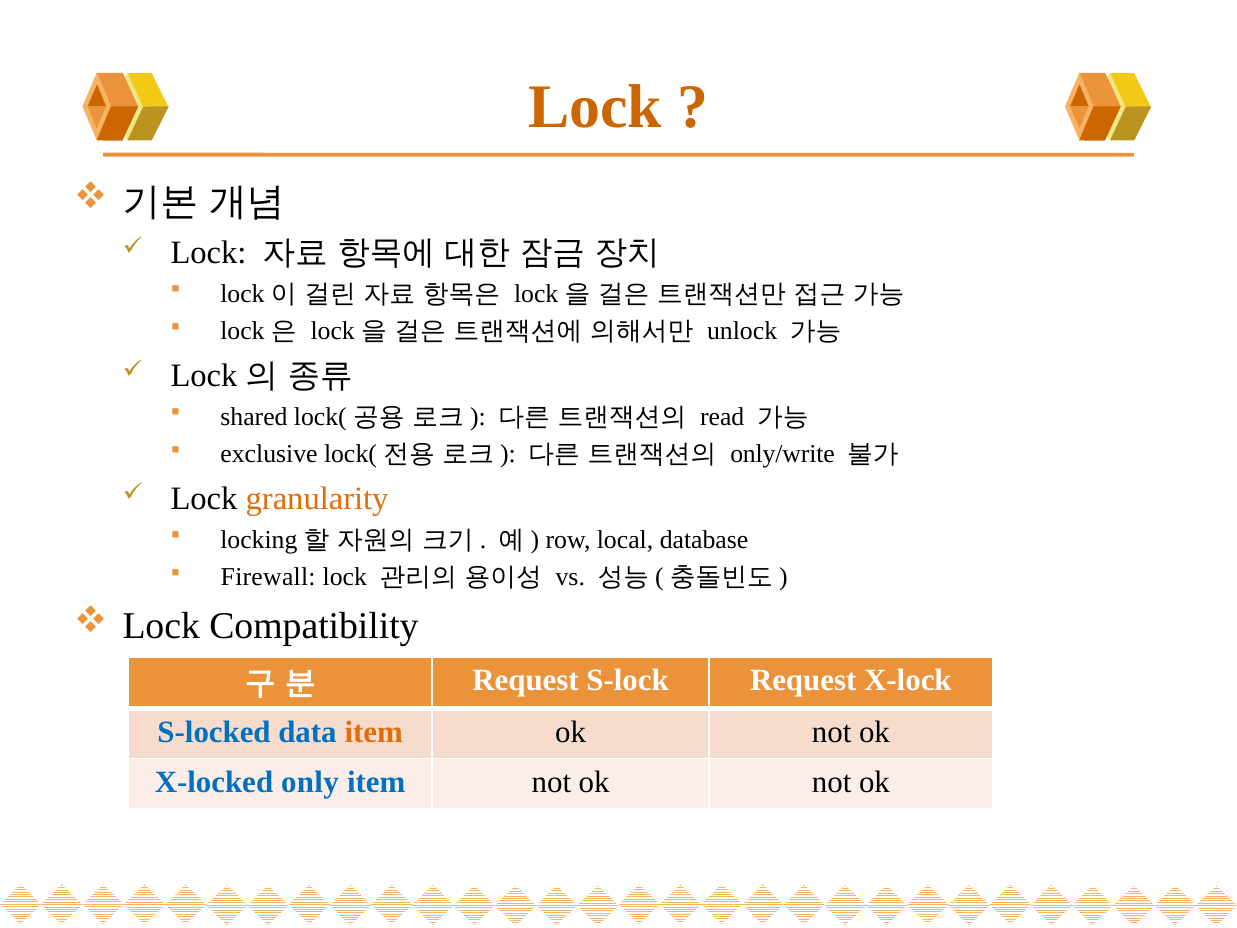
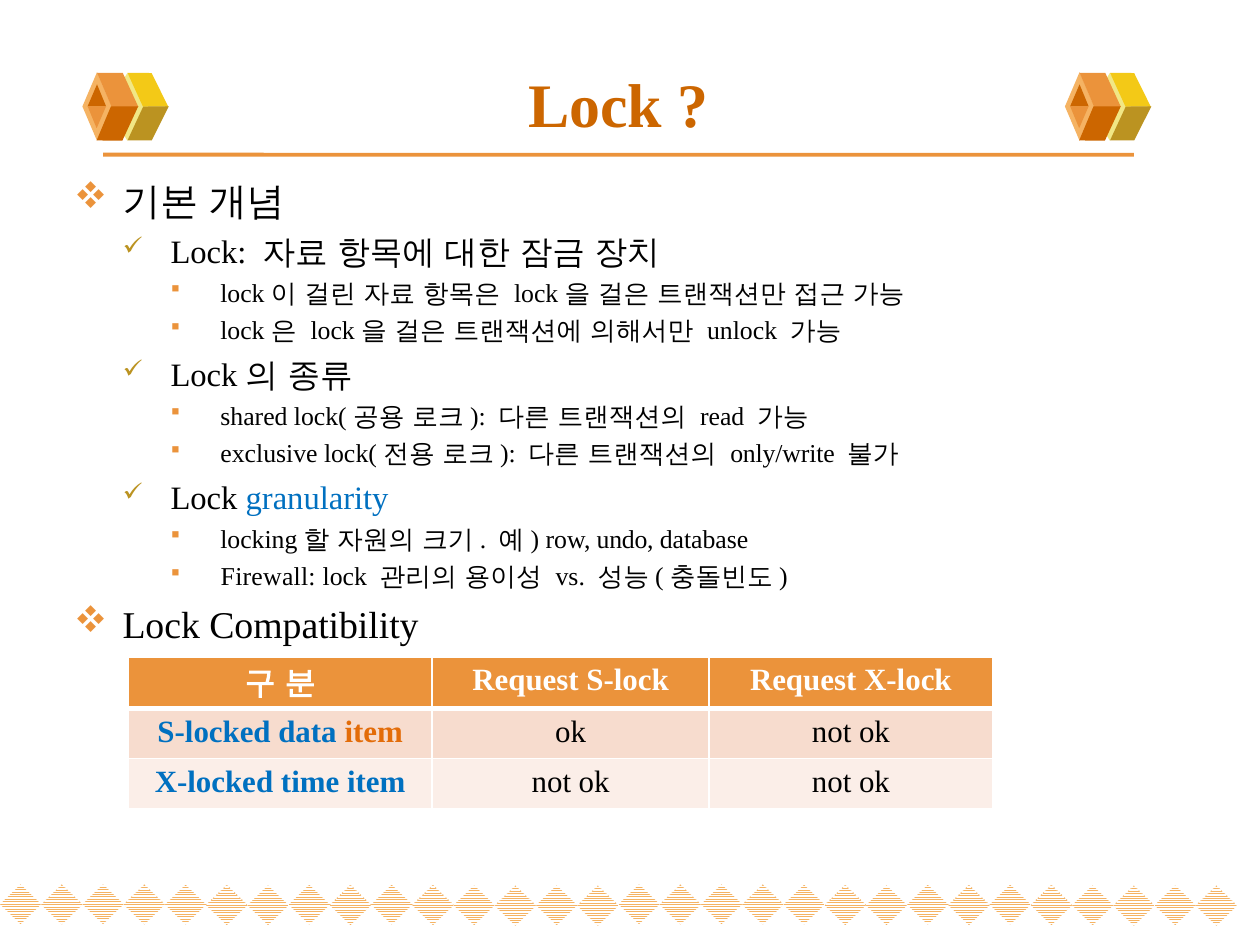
granularity colour: orange -> blue (317, 498)
local: local -> undo (625, 540)
only: only -> time (310, 782)
